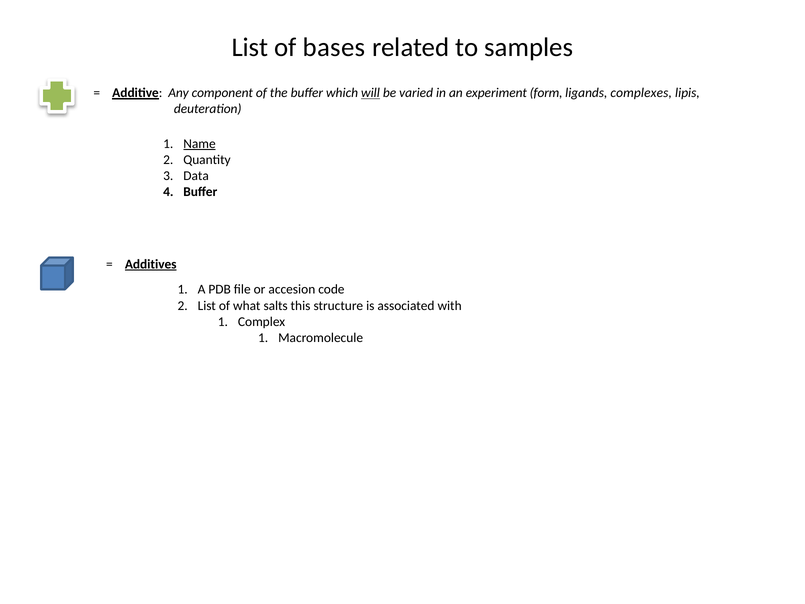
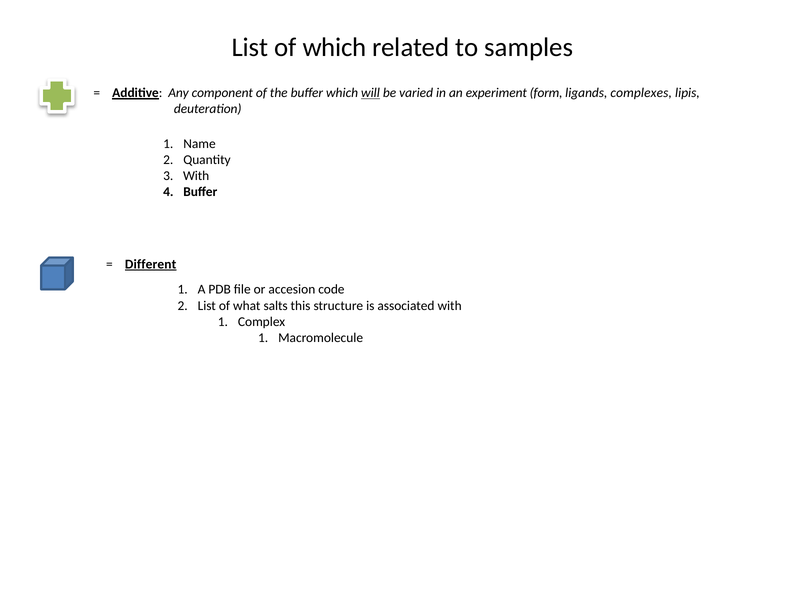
of bases: bases -> which (334, 48)
Name underline: present -> none (199, 144)
Data: Data -> With (196, 176)
Additives: Additives -> Different (151, 264)
